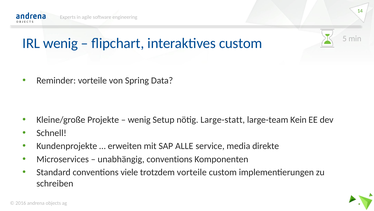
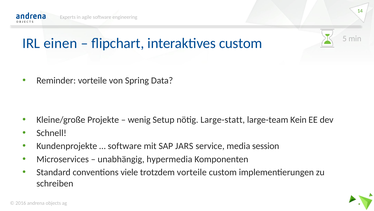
IRL wenig: wenig -> einen (60, 43)
erweiten: erweiten -> software (125, 146)
ALLE: ALLE -> JARS (184, 146)
direkte: direkte -> session (266, 146)
unabhängig conventions: conventions -> hypermedia (169, 159)
